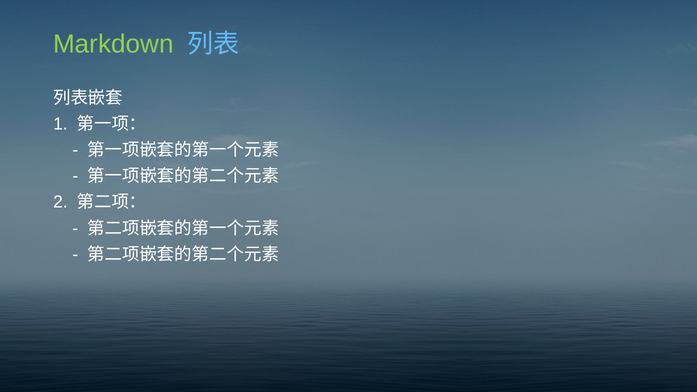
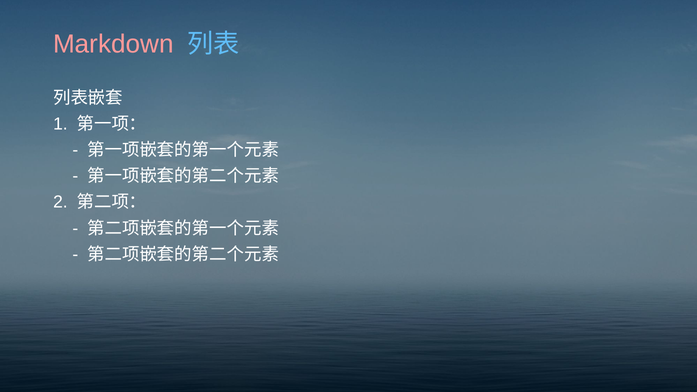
Markdown colour: light green -> pink (113, 44)
